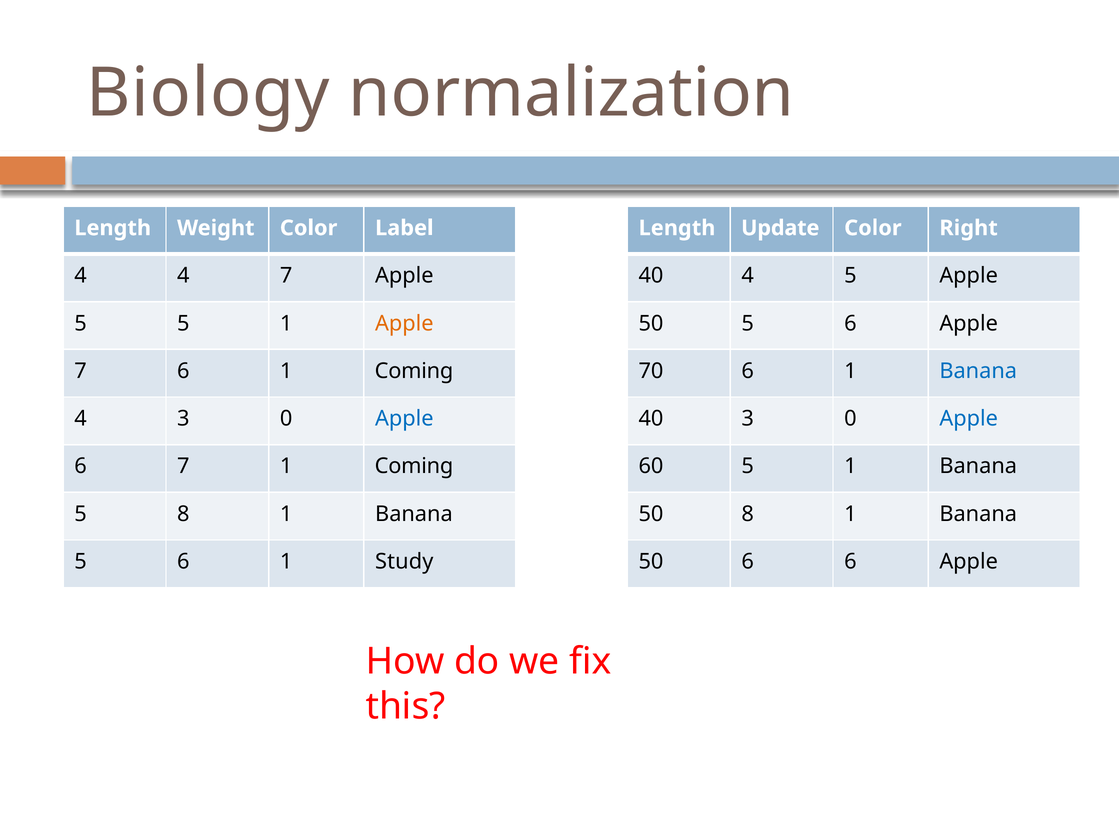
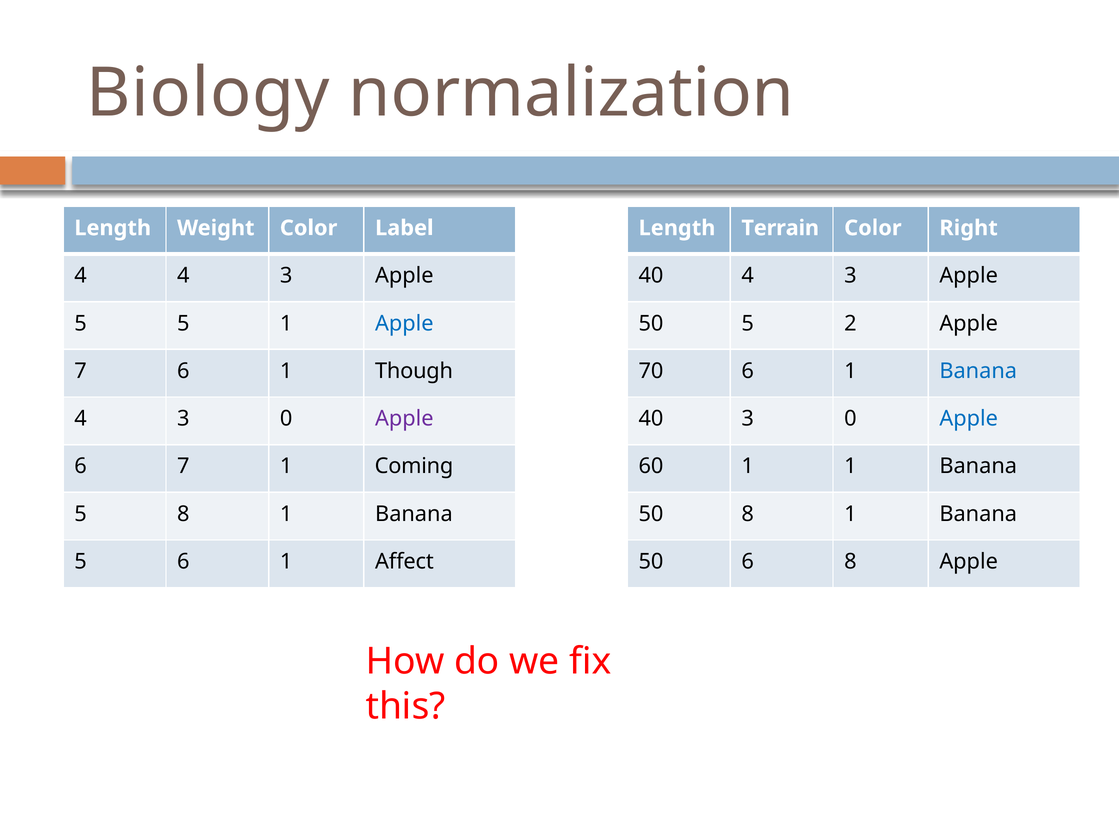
Update: Update -> Terrain (780, 228)
4 4 7: 7 -> 3 (286, 276)
40 4 5: 5 -> 3 (850, 276)
Apple colour: orange -> blue (404, 323)
50 5 6: 6 -> 2 (850, 323)
6 1 Coming: Coming -> Though (414, 371)
Apple colour: blue -> purple (404, 419)
60 5: 5 -> 1 (748, 466)
Study: Study -> Affect (404, 562)
6 6: 6 -> 8 (850, 562)
